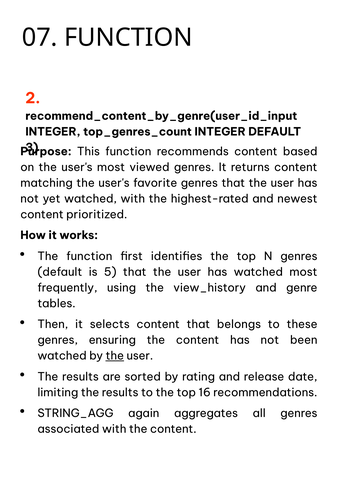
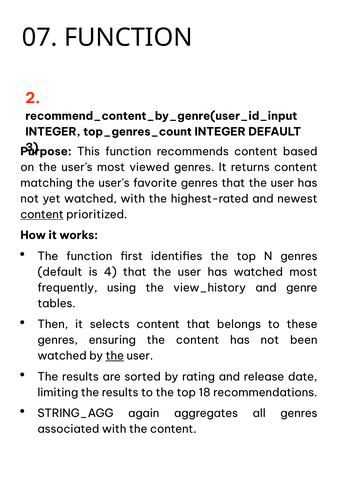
content underline: none -> present (42, 214)
5: 5 -> 4 (110, 271)
16: 16 -> 18 (205, 392)
